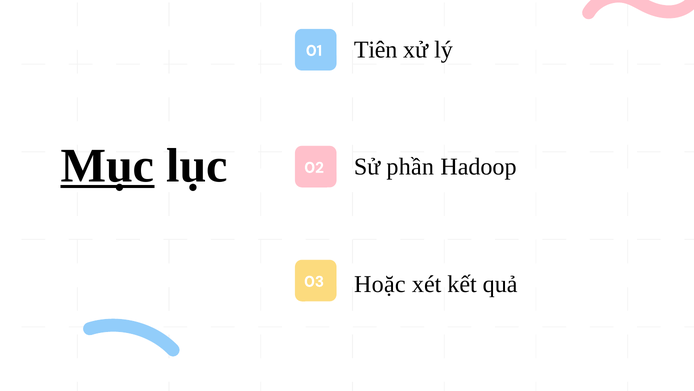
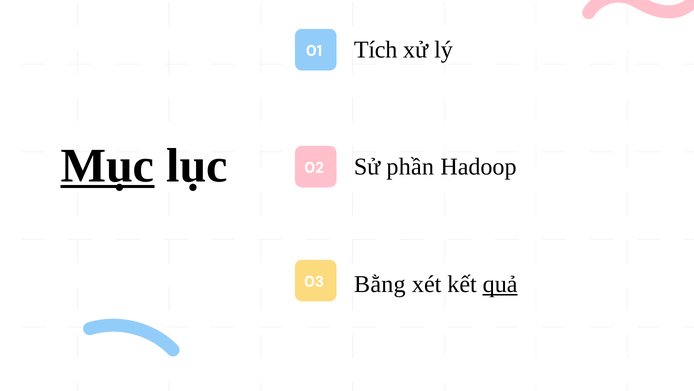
Tiên: Tiên -> Tích (376, 50)
Hoặc: Hoặc -> Bằng (380, 284)
quả underline: none -> present (500, 284)
